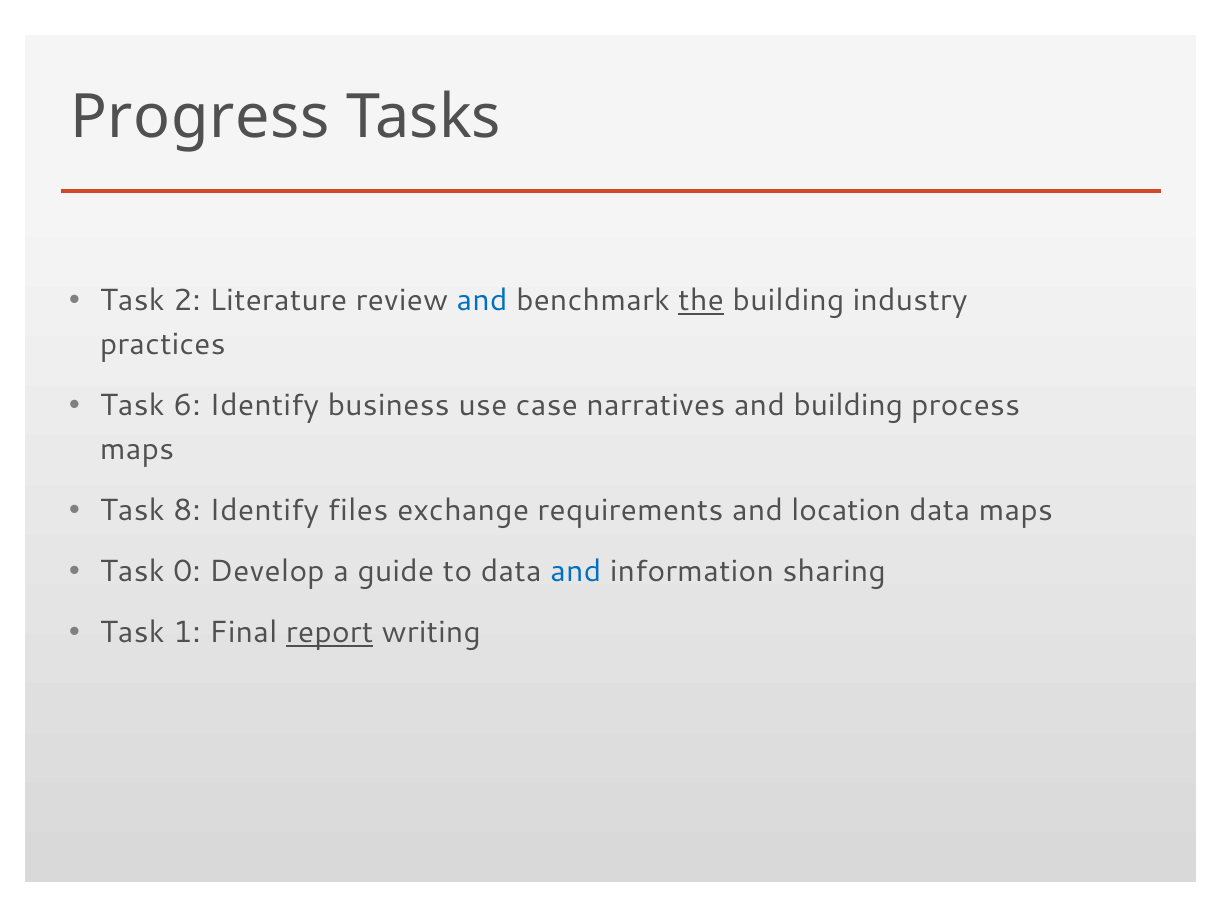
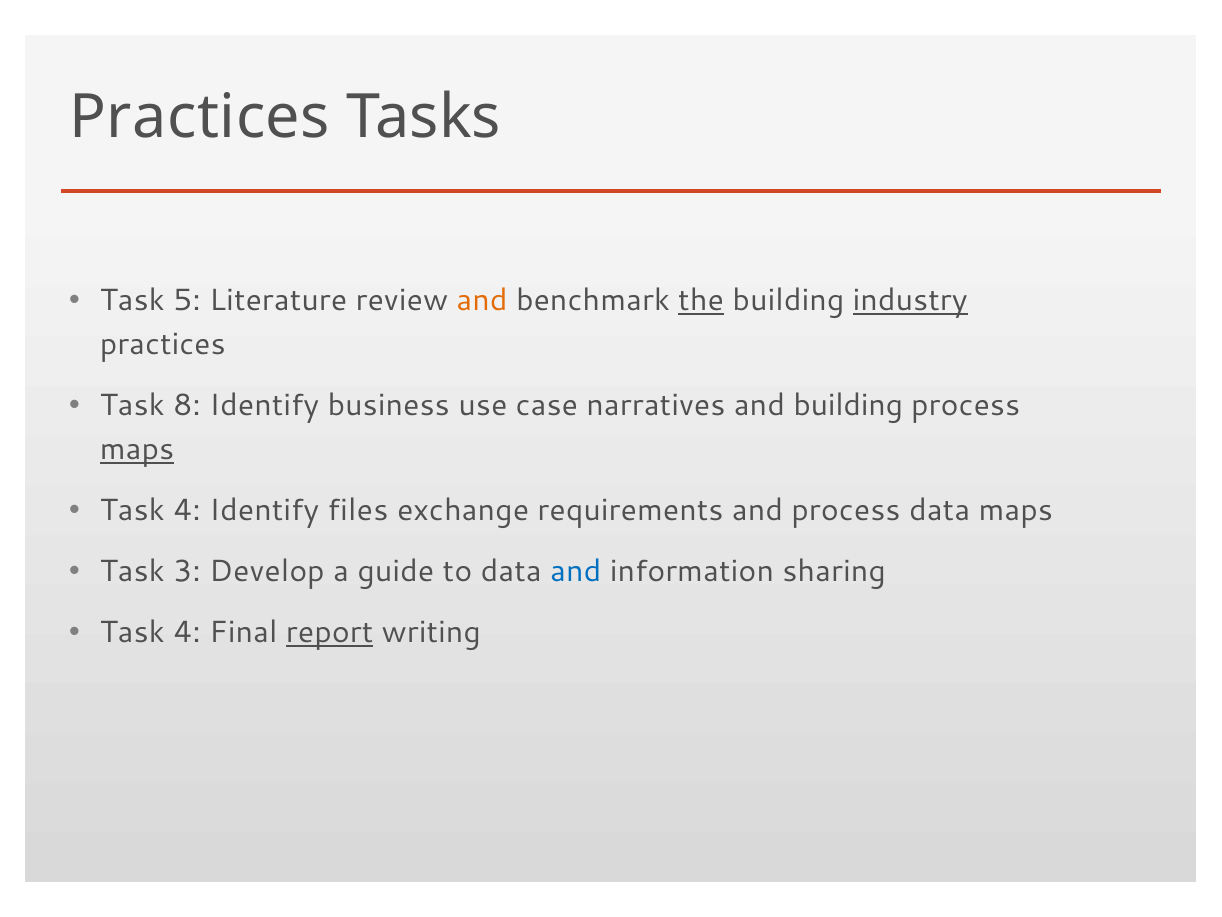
Progress: Progress -> Practices (200, 118)
2: 2 -> 5 (187, 301)
and colour: blue -> orange (482, 301)
industry underline: none -> present (910, 301)
6: 6 -> 8 (187, 405)
maps underline: none -> present (137, 449)
8: 8 -> 4 (187, 510)
and location: location -> process (846, 510)
0: 0 -> 3 (187, 571)
1: 1 -> 4 (187, 632)
